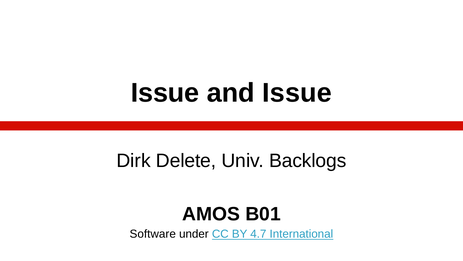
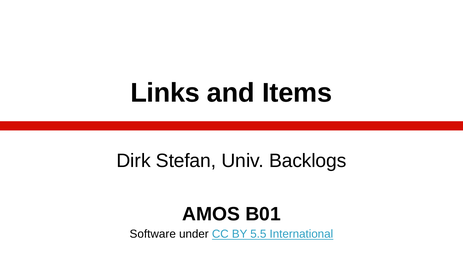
Issue: Issue -> Links (165, 93)
and Issue: Issue -> Items (297, 93)
Delete: Delete -> Stefan (186, 160)
4.7: 4.7 -> 5.5 (258, 234)
